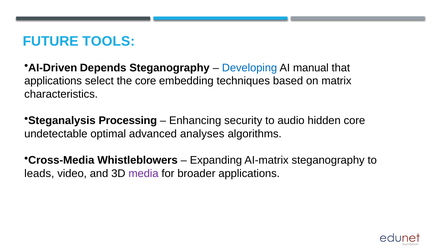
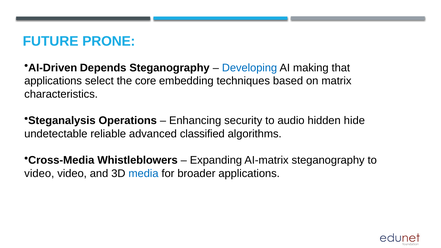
TOOLS: TOOLS -> PRONE (109, 41)
manual: manual -> making (311, 68)
Processing: Processing -> Operations (128, 121)
hidden core: core -> hide (354, 121)
optimal: optimal -> reliable (108, 134)
analyses: analyses -> classified (202, 134)
leads: leads -> video (39, 174)
media colour: purple -> blue (143, 174)
